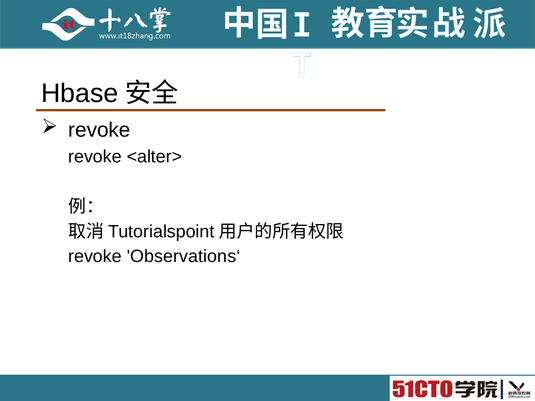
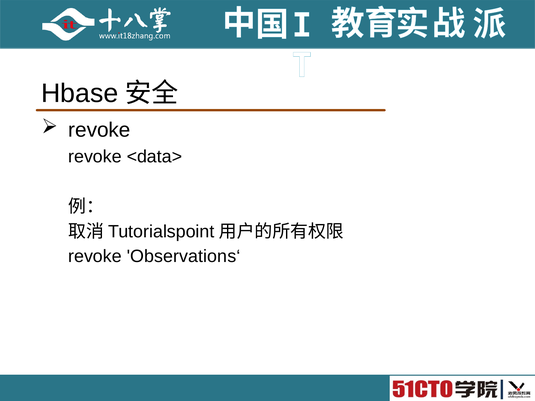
<alter>: <alter> -> <data> (154, 157)
